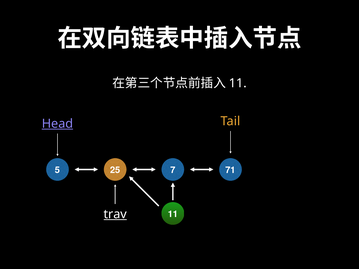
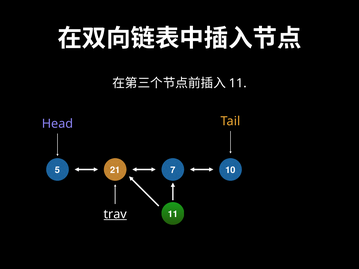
Head underline: present -> none (57, 124)
25: 25 -> 21 (115, 170)
71: 71 -> 10 (230, 170)
